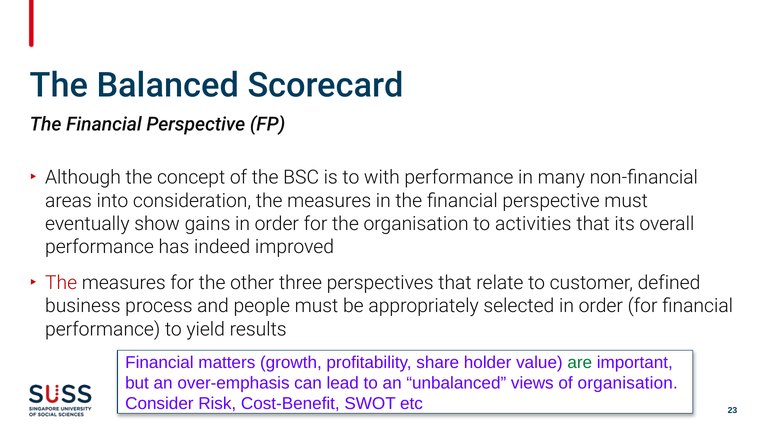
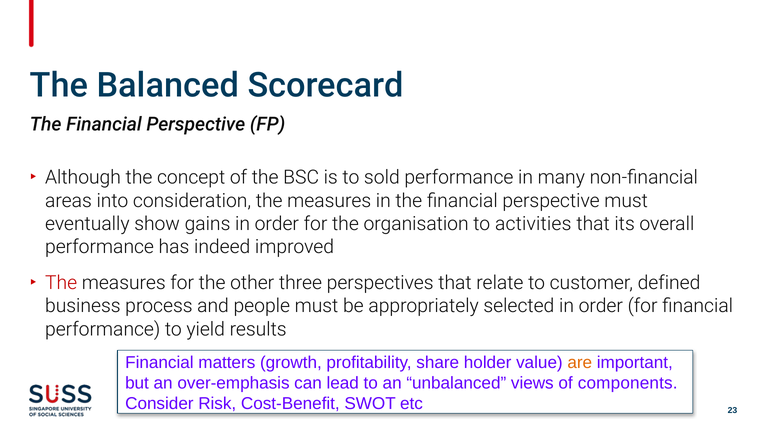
with: with -> sold (382, 178)
are colour: green -> orange (580, 363)
of organisation: organisation -> components (628, 383)
